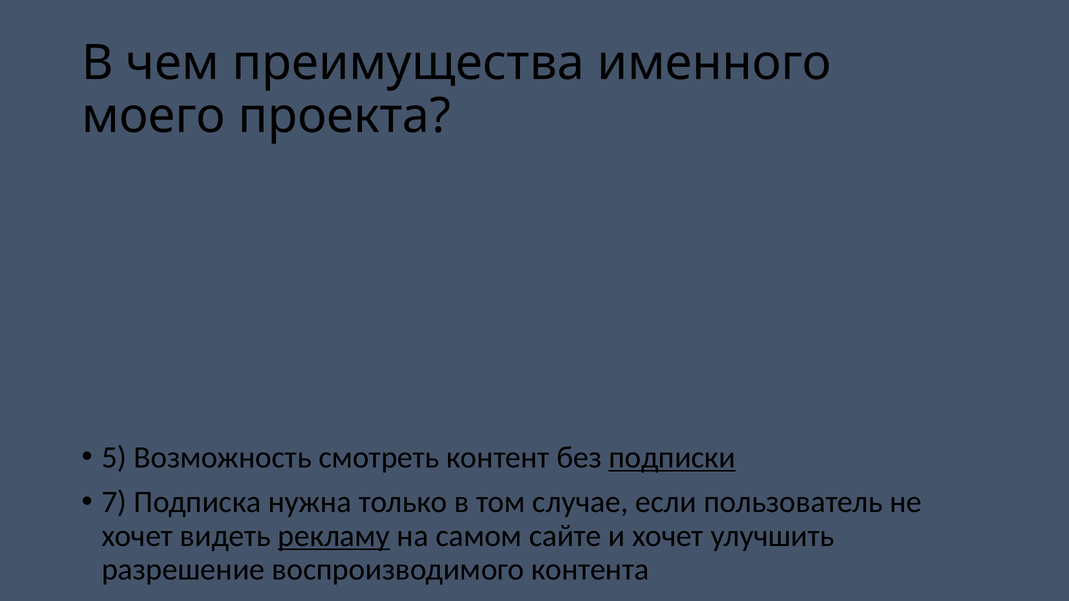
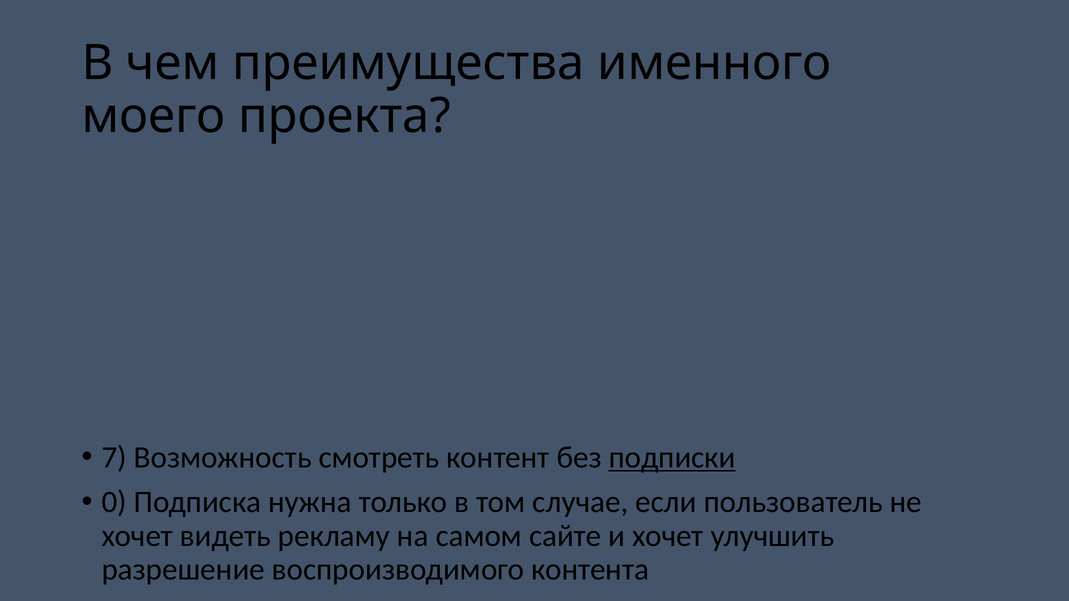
5: 5 -> 7 (114, 458)
7: 7 -> 0 (114, 502)
рекламу underline: present -> none (334, 536)
